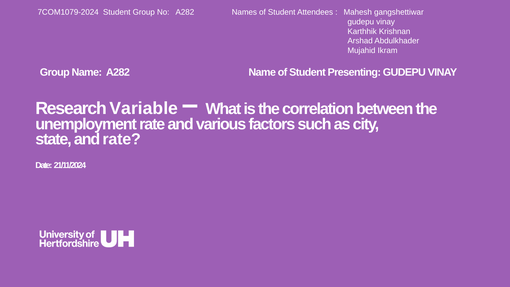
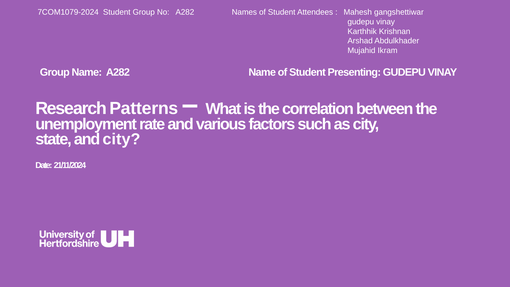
Variable: Variable -> Patterns (144, 108)
and rate: rate -> city (121, 139)
